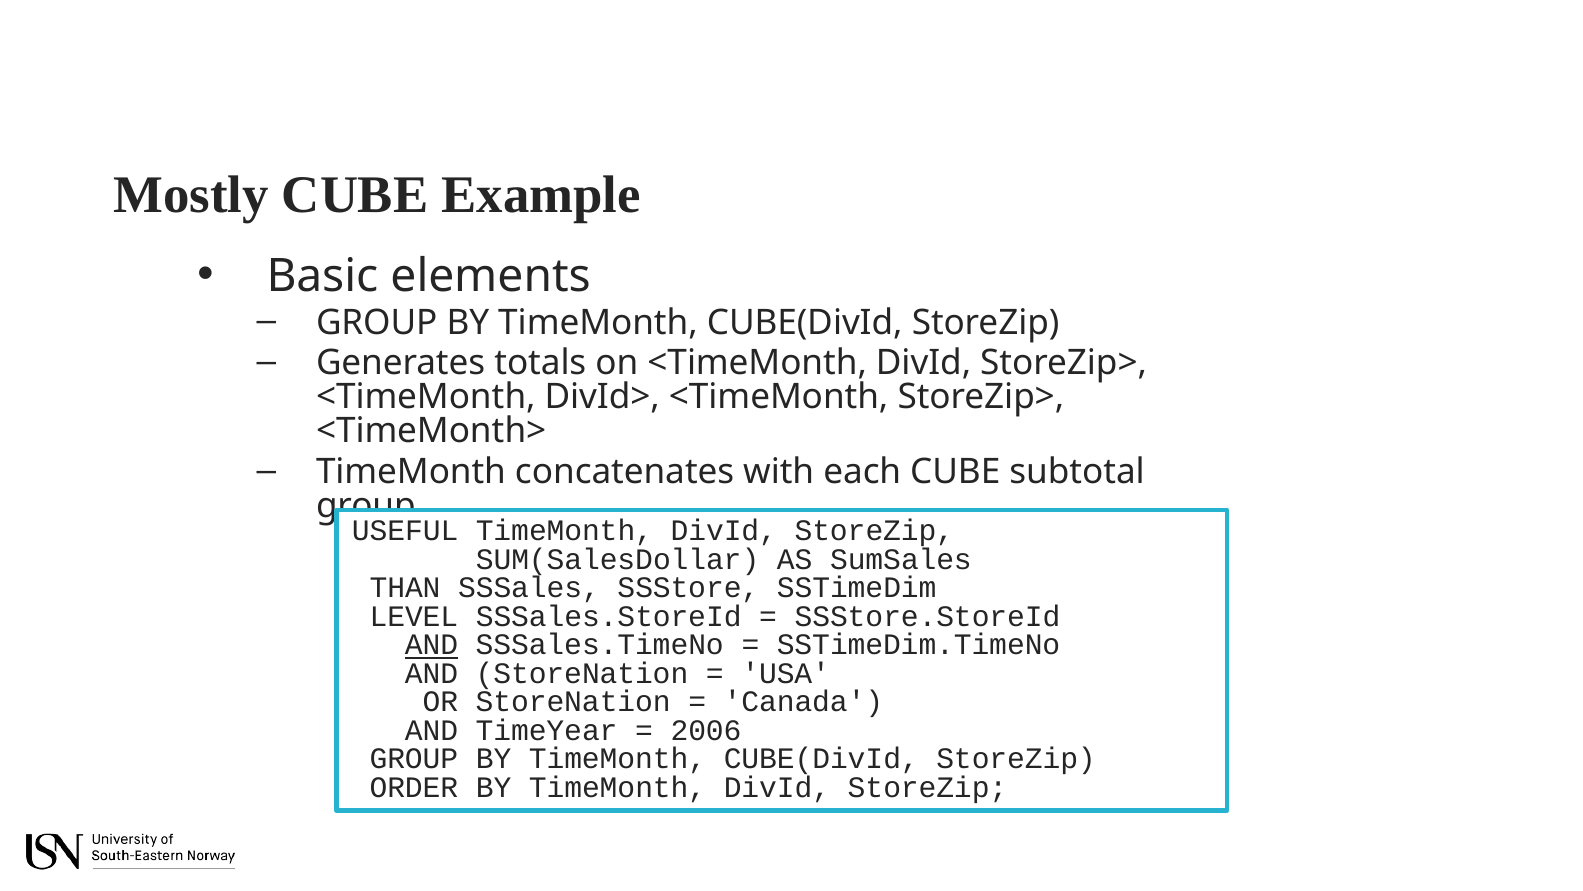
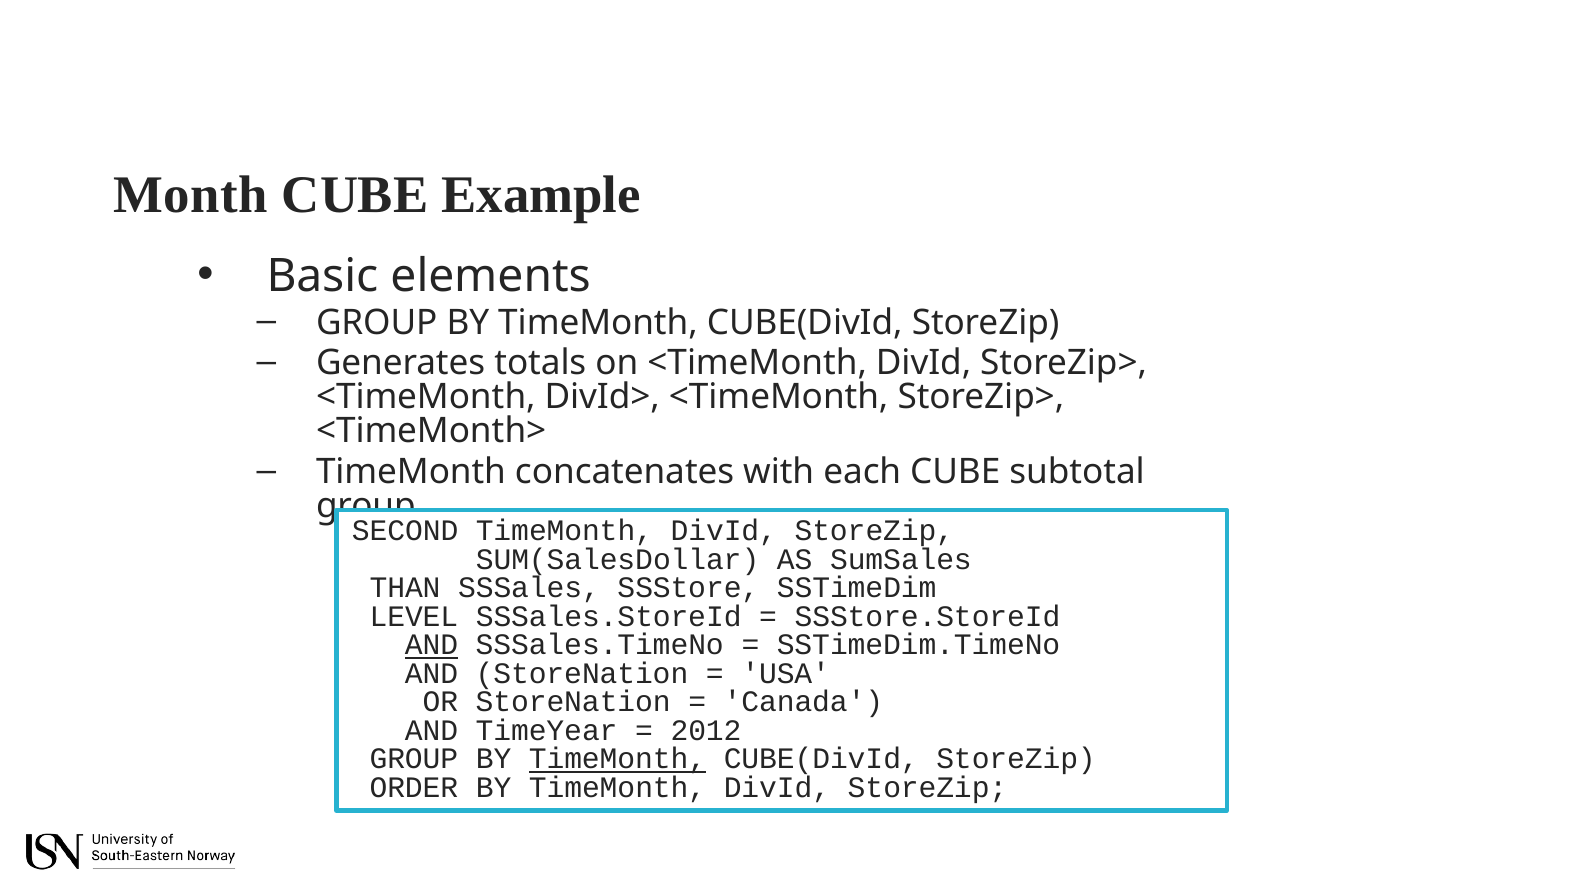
Mostly: Mostly -> Month (191, 194)
USEFUL: USEFUL -> SECOND (405, 531)
2006: 2006 -> 2012 (706, 730)
TimeMonth underline: none -> present (617, 758)
